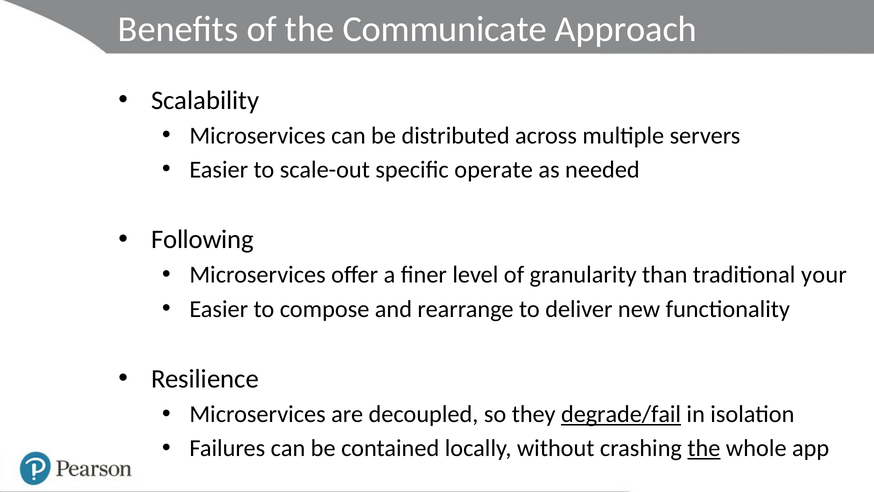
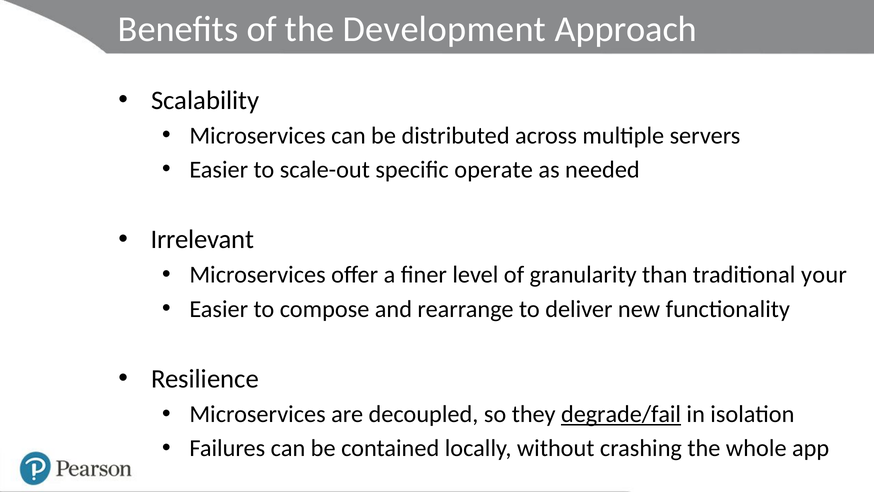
Communicate: Communicate -> Development (444, 29)
Following: Following -> Irrelevant (202, 239)
the underline: present -> none (704, 448)
